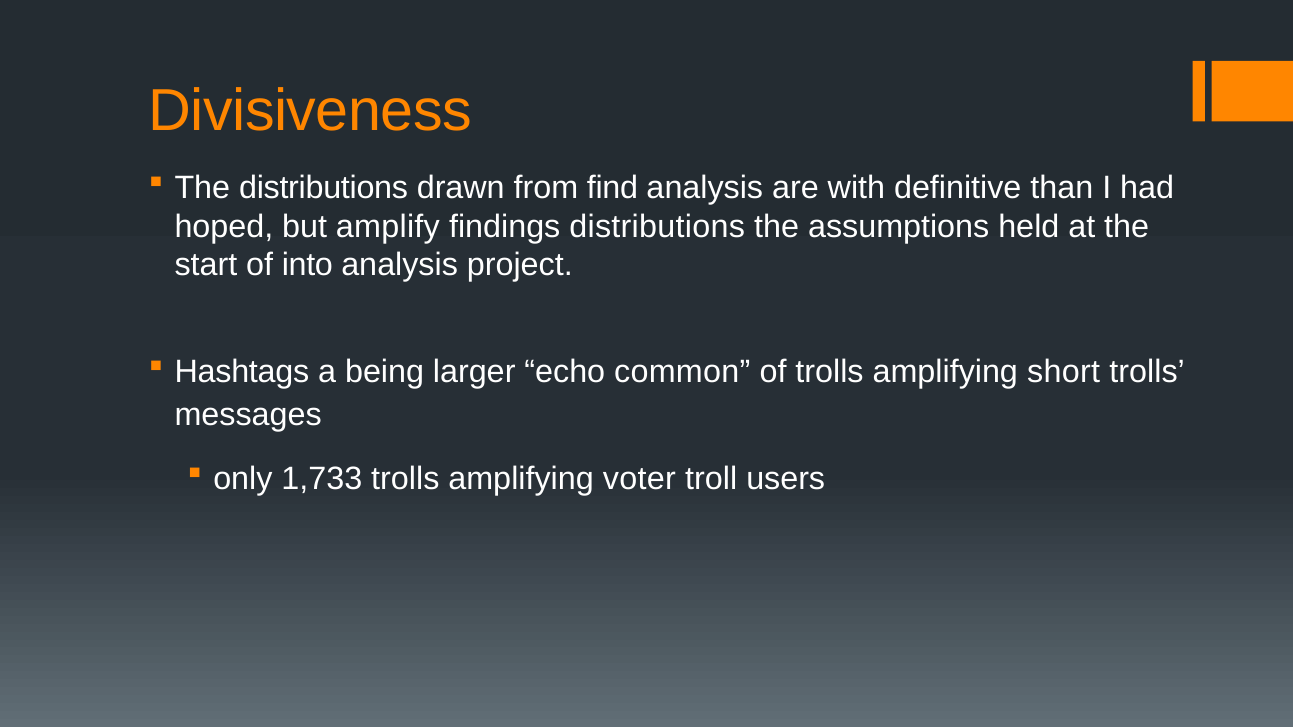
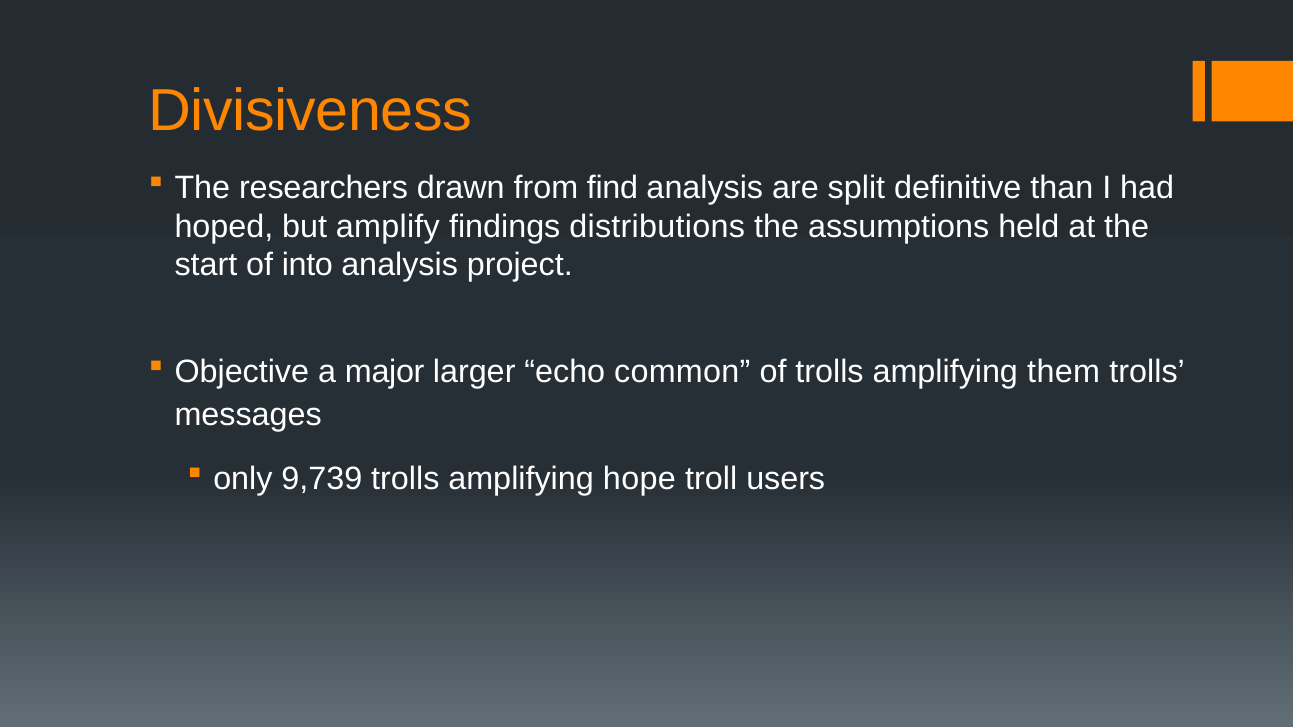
The distributions: distributions -> researchers (324, 188)
with: with -> split (856, 188)
Hashtags: Hashtags -> Objective (242, 372)
being: being -> major (385, 372)
short: short -> them (1064, 372)
1,733: 1,733 -> 9,739 (322, 479)
voter: voter -> hope (639, 479)
